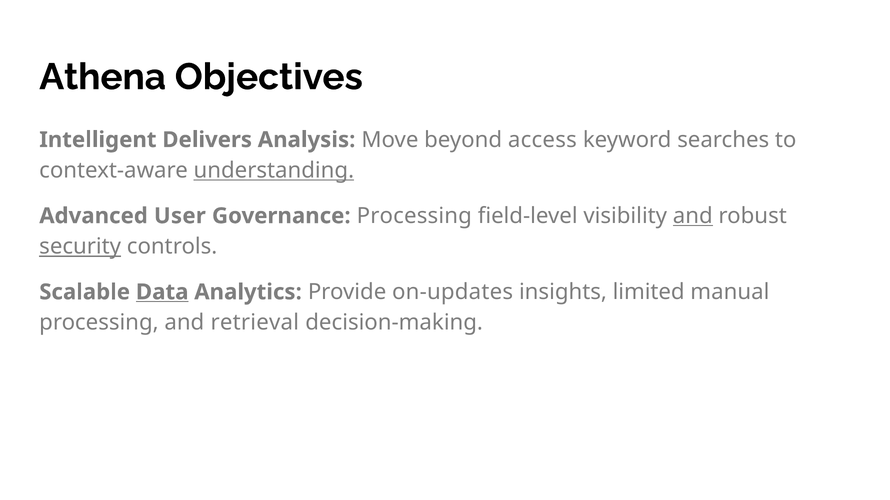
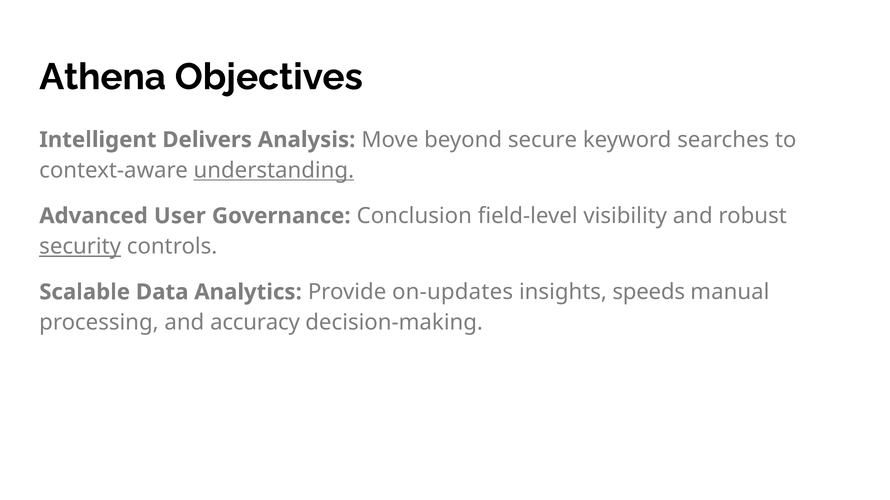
access: access -> secure (543, 140)
Governance Processing: Processing -> Conclusion (414, 216)
and underline: present -> none (693, 216)
Data underline: present -> none (162, 292)
limited: limited -> speeds (649, 292)
retrieval: retrieval -> accuracy (255, 323)
